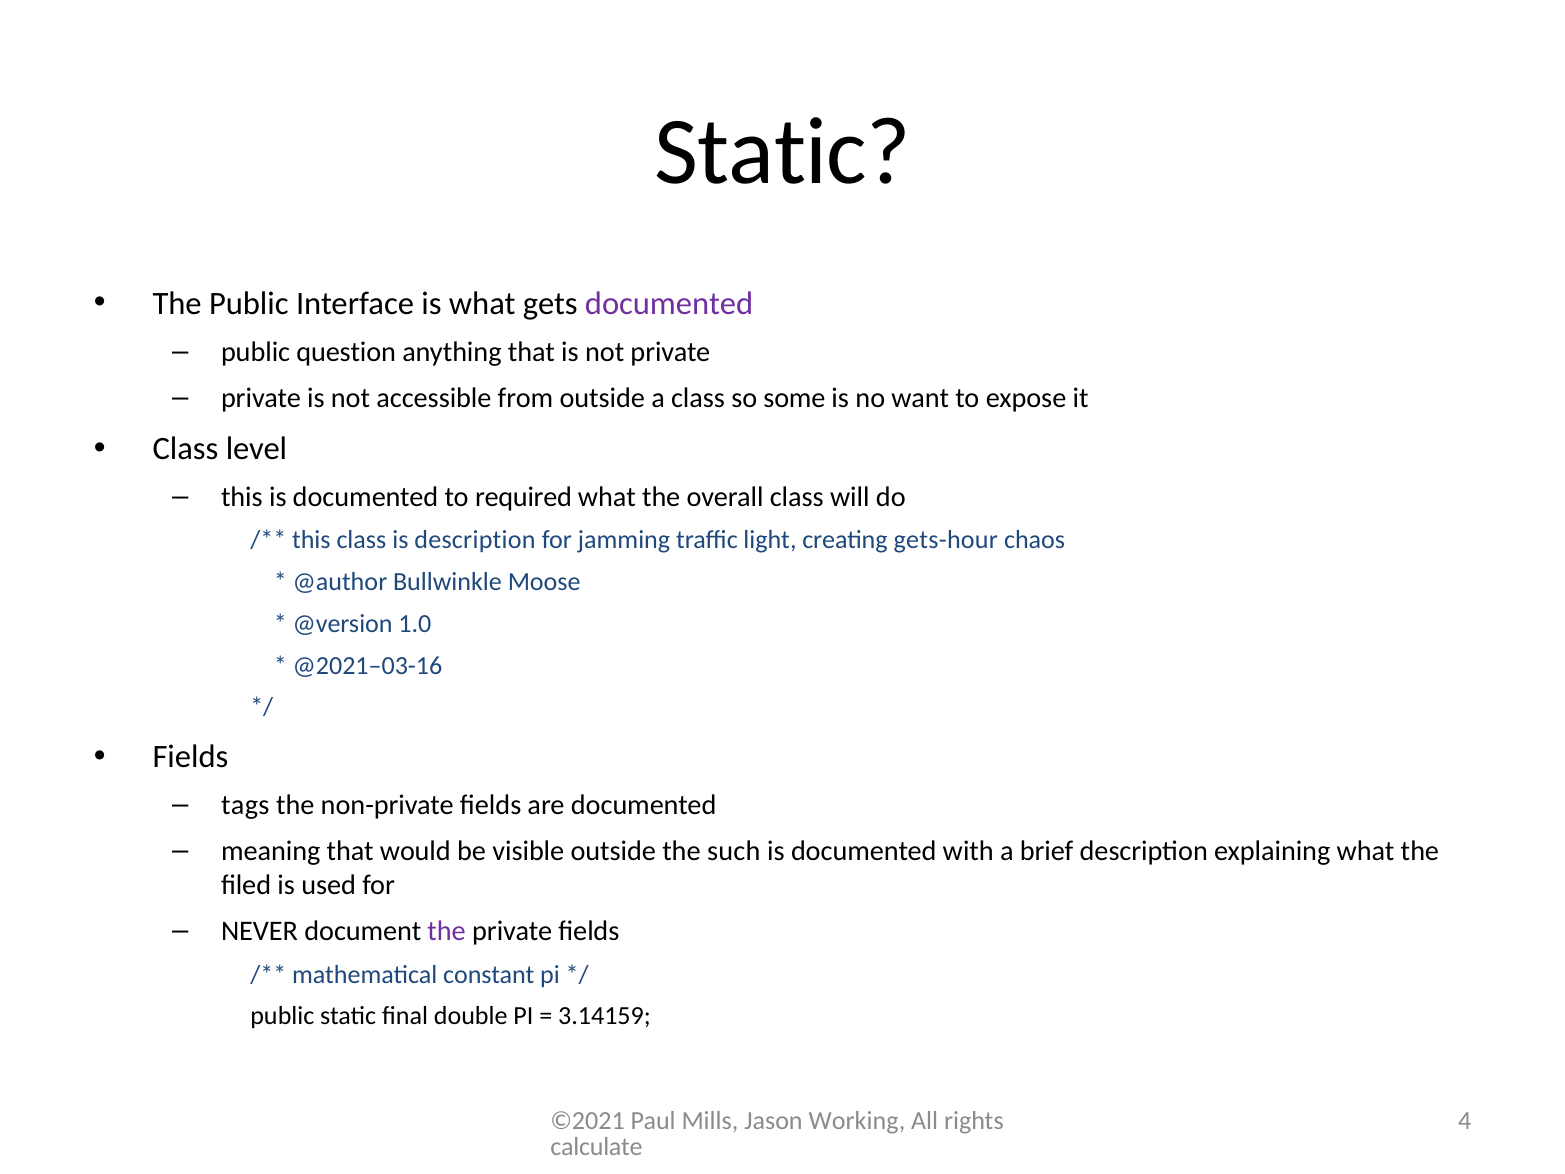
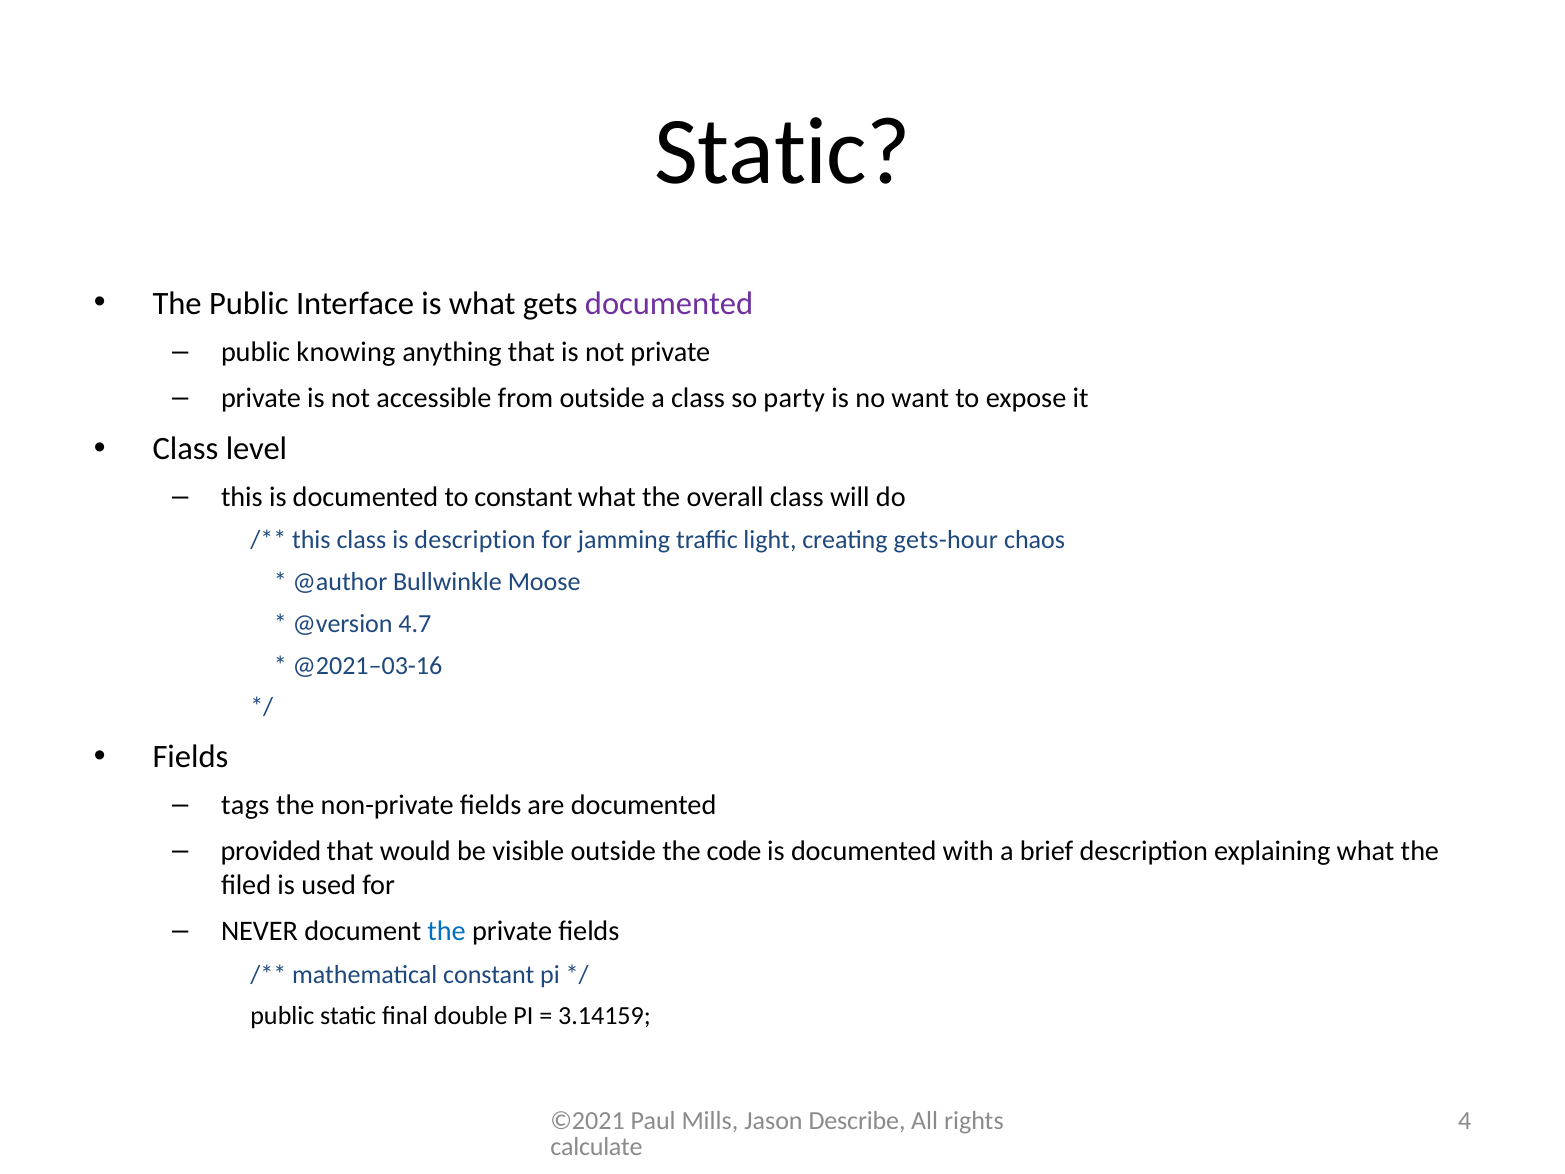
question: question -> knowing (346, 352)
some: some -> party (794, 398)
to required: required -> constant (523, 497)
1.0: 1.0 -> 4.7 (415, 624)
meaning: meaning -> provided (271, 851)
such: such -> code (734, 851)
the colour: purple -> blue (447, 931)
Working: Working -> Describe (857, 1121)
